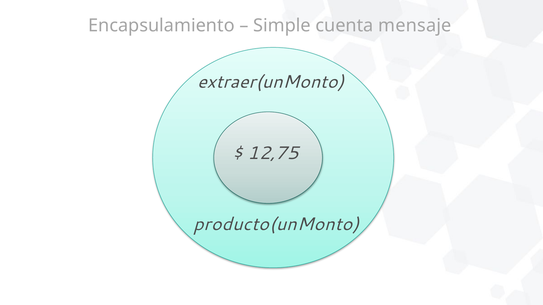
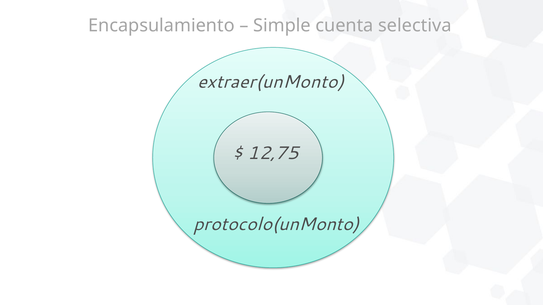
mensaje: mensaje -> selectiva (415, 26)
producto(unMonto: producto(unMonto -> protocolo(unMonto (277, 225)
